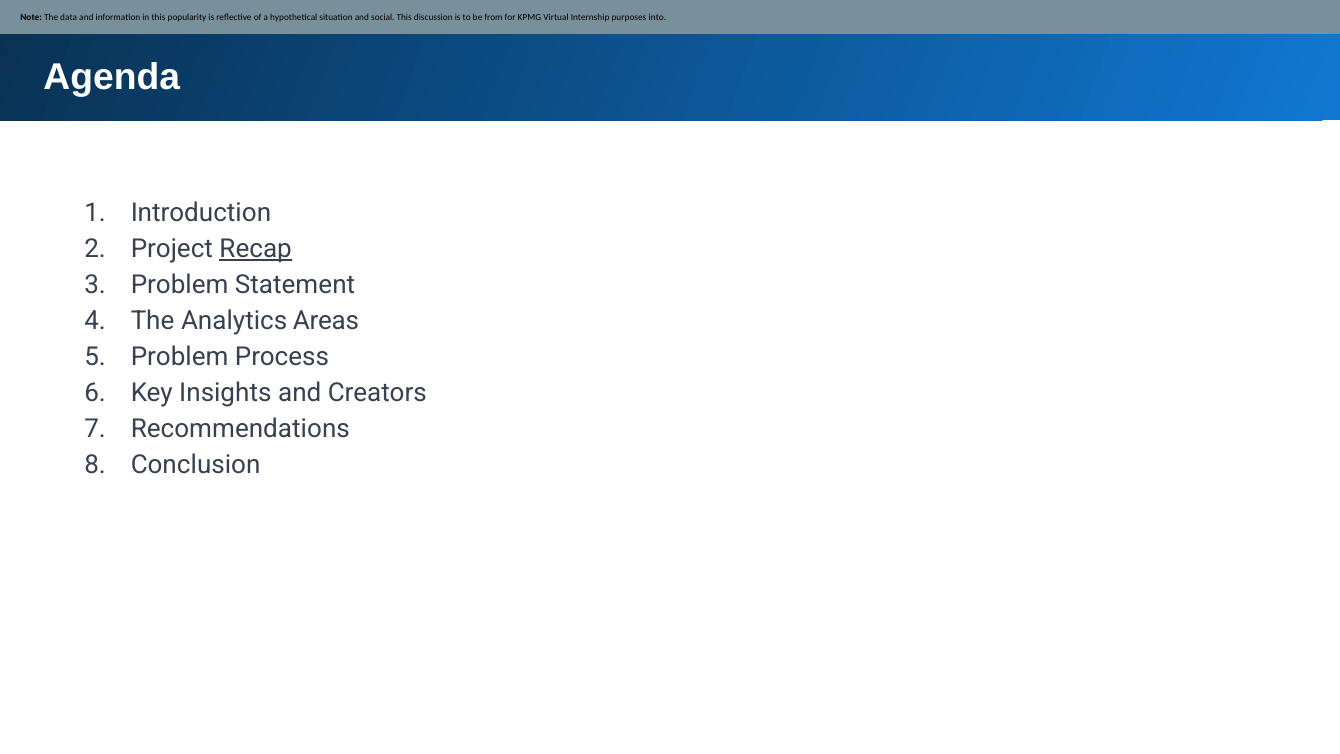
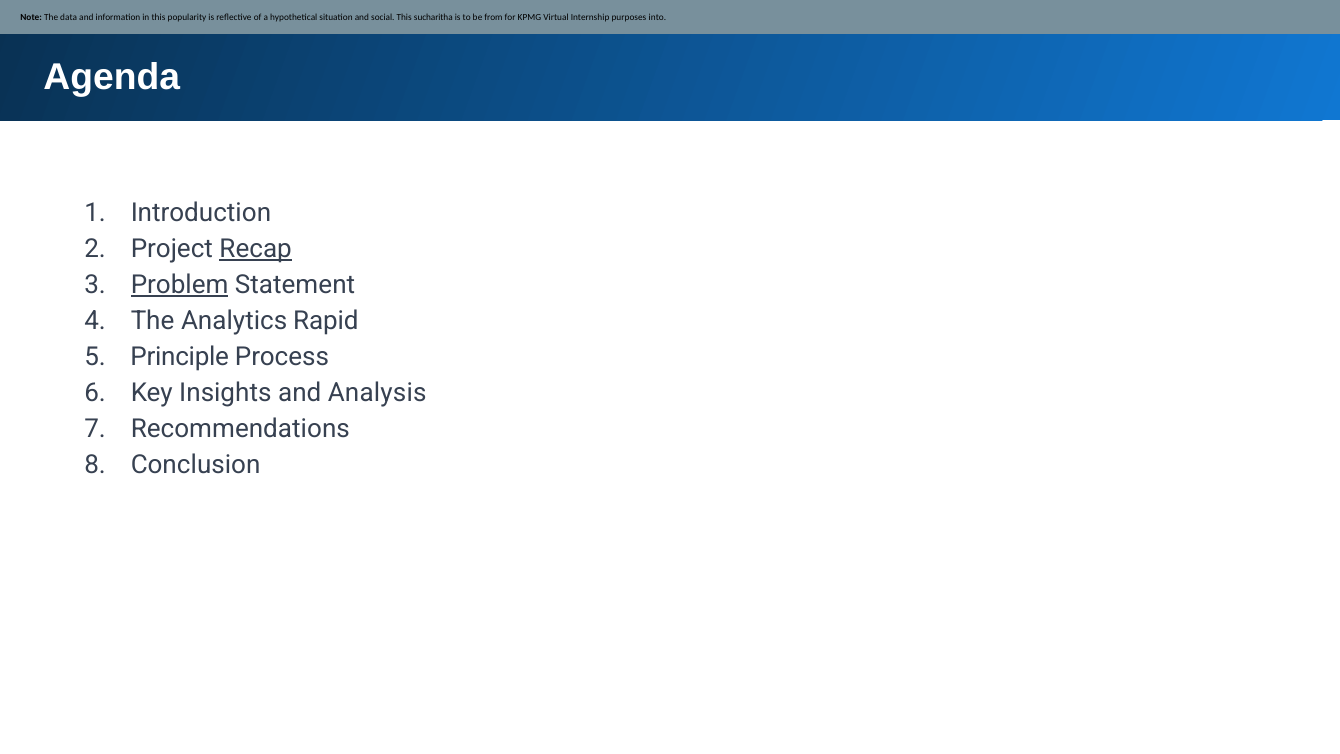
discussion: discussion -> sucharitha (433, 17)
Problem underline: none -> present (180, 285)
Areas: Areas -> Rapid (326, 321)
Problem: Problem -> Principle (180, 357)
Creators: Creators -> Analysis (377, 393)
